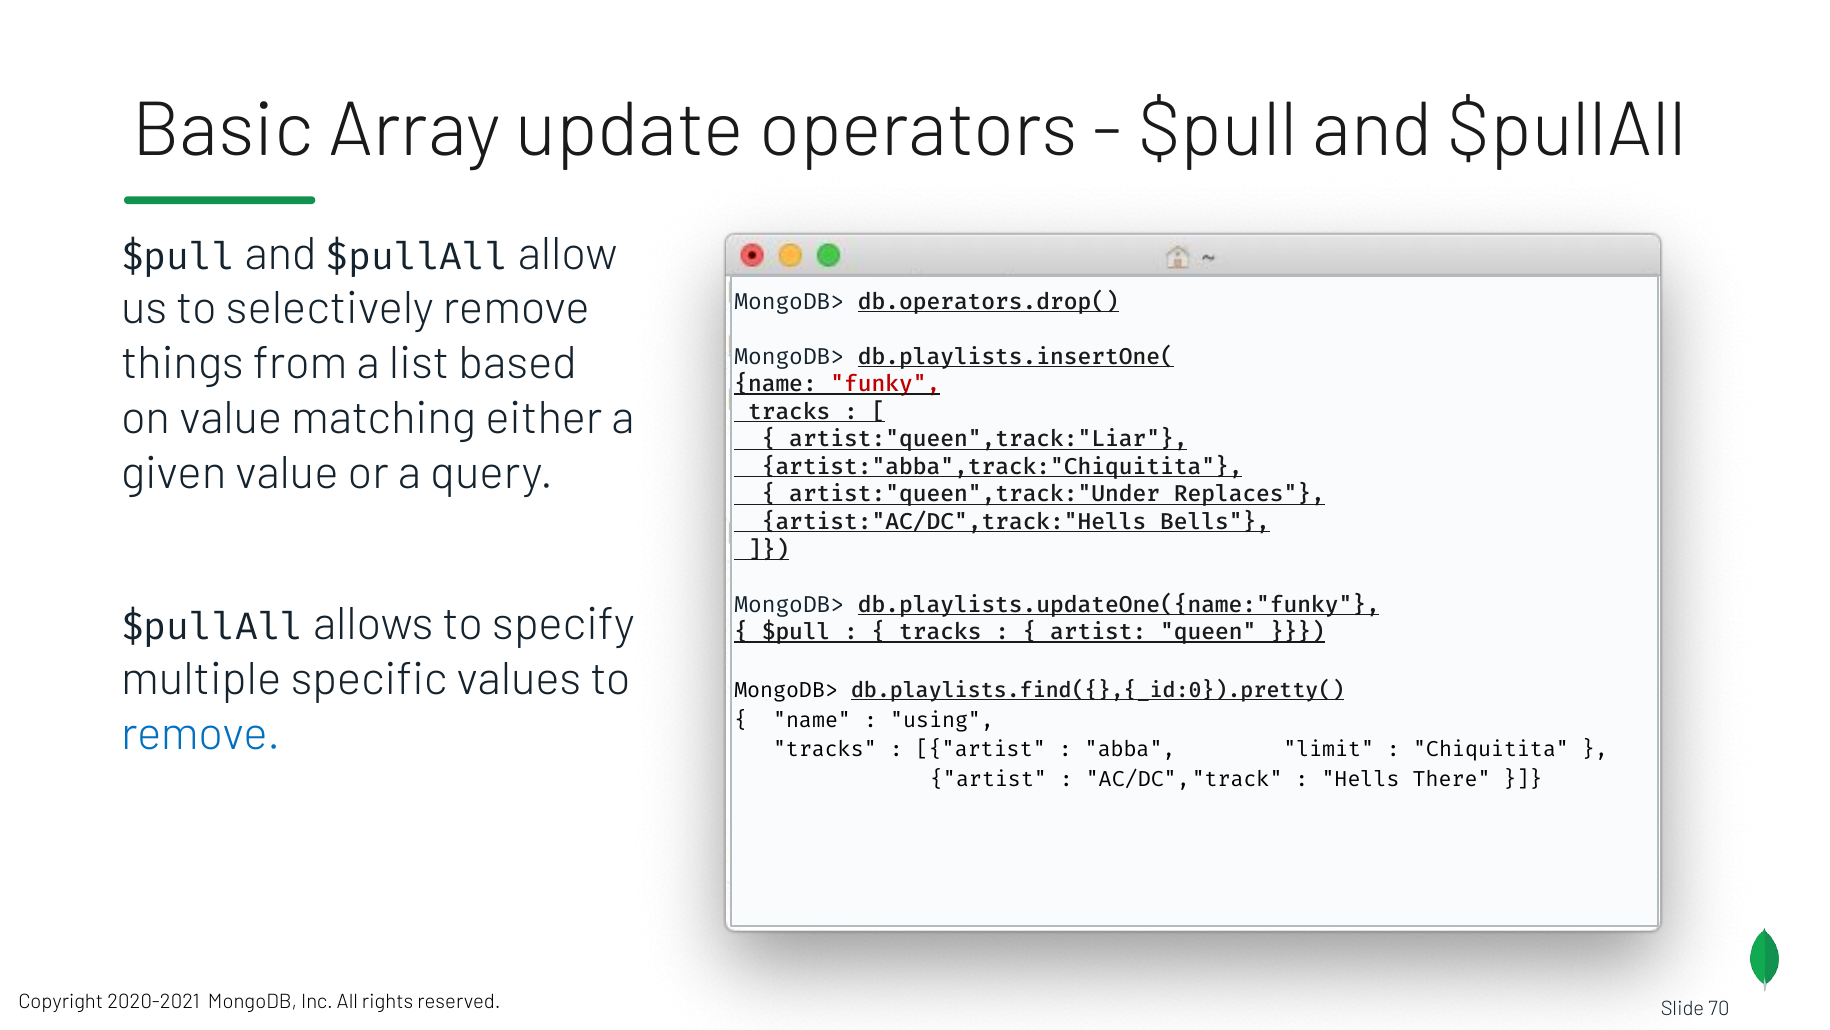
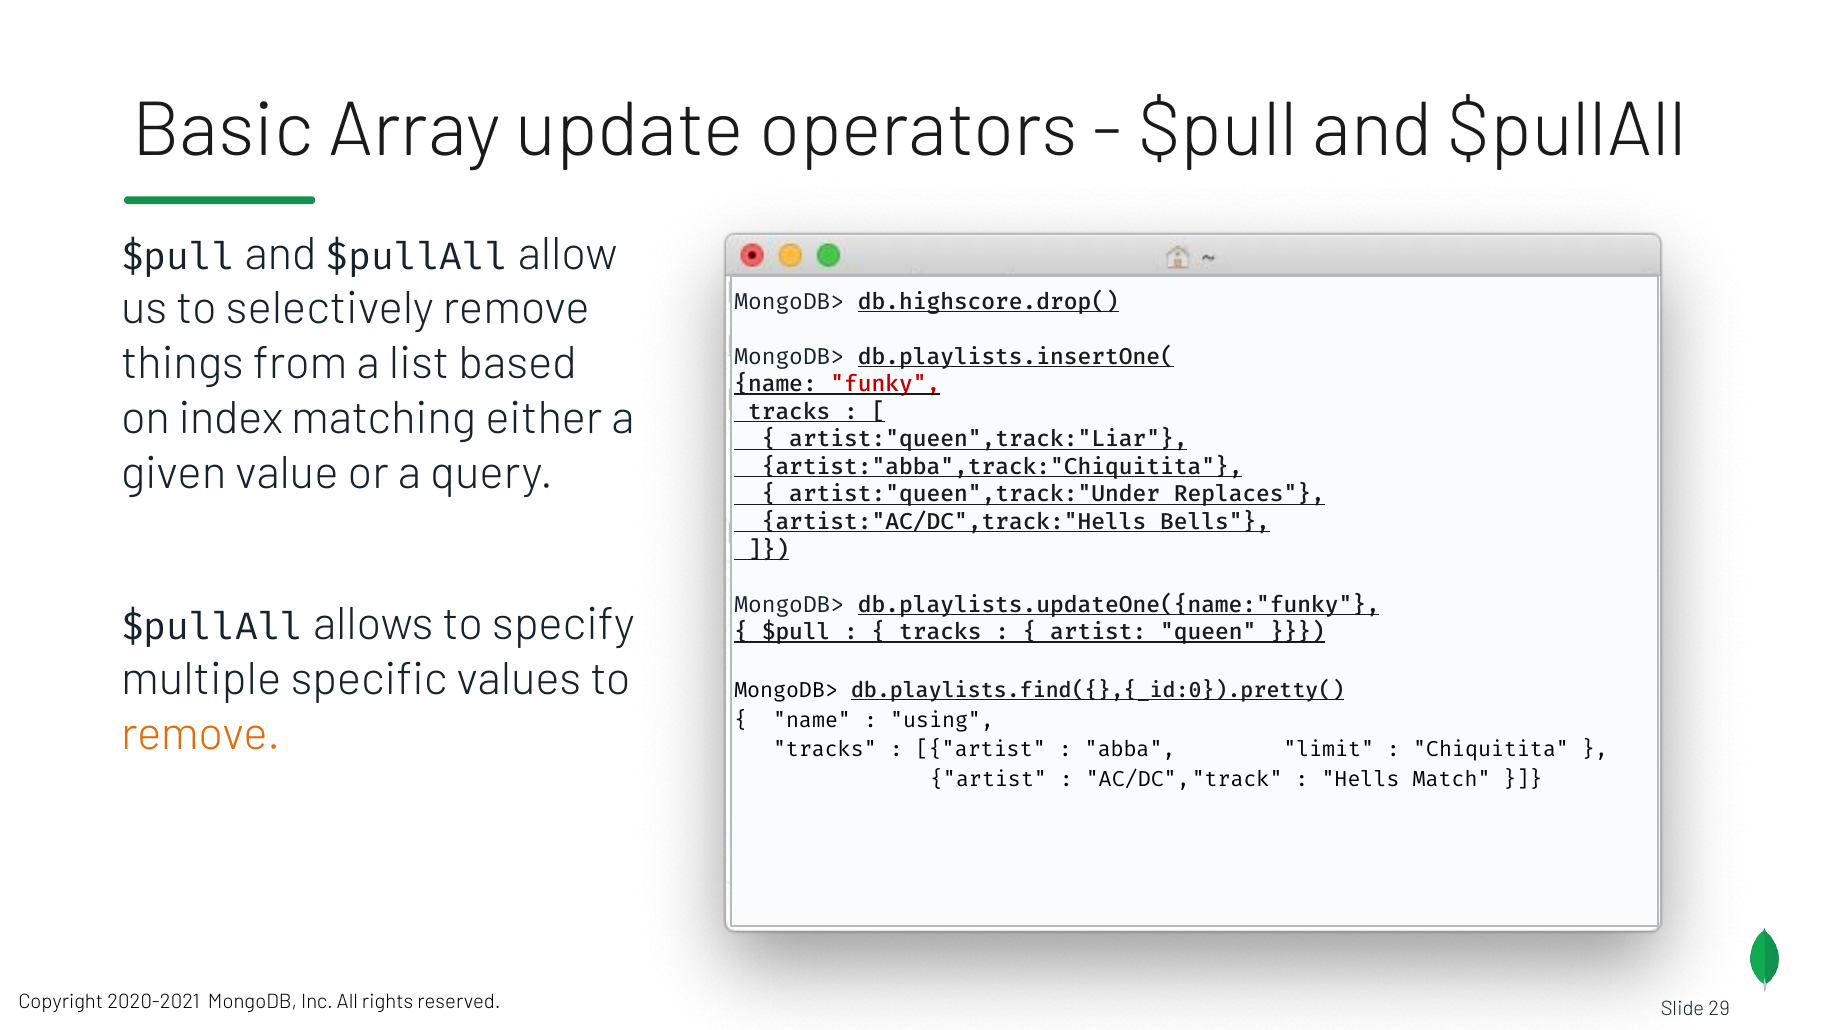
db.operators.drop(: db.operators.drop( -> db.highscore.drop( (988, 301)
on value: value -> index (231, 418)
remove colour: blue -> orange (201, 734)
There: There -> Match (1452, 779)
70: 70 -> 29 (1719, 1008)
